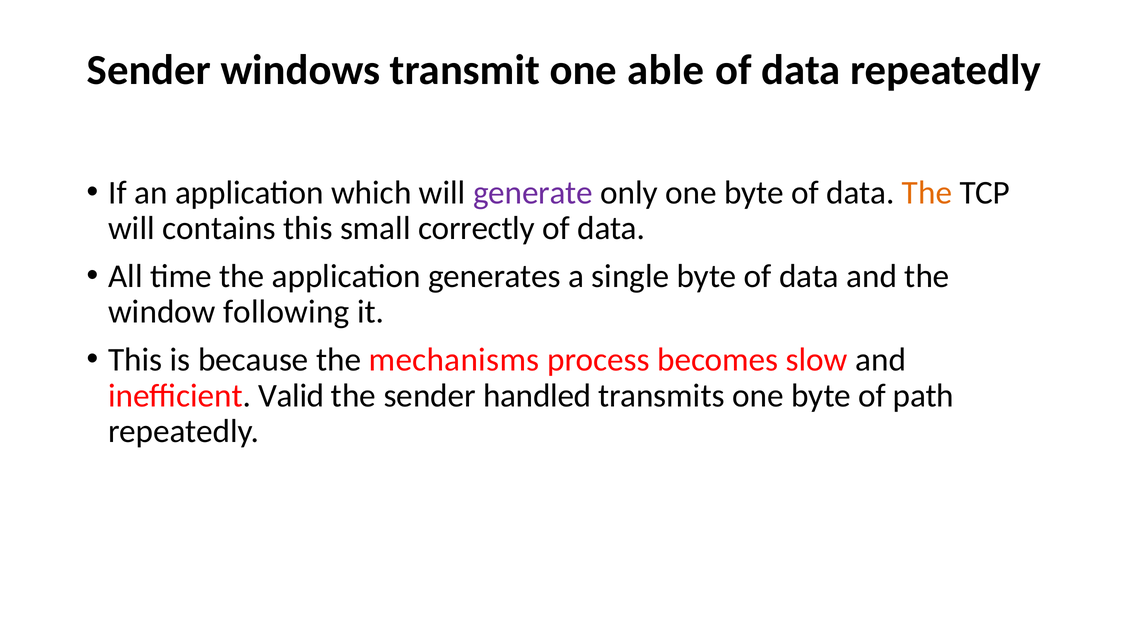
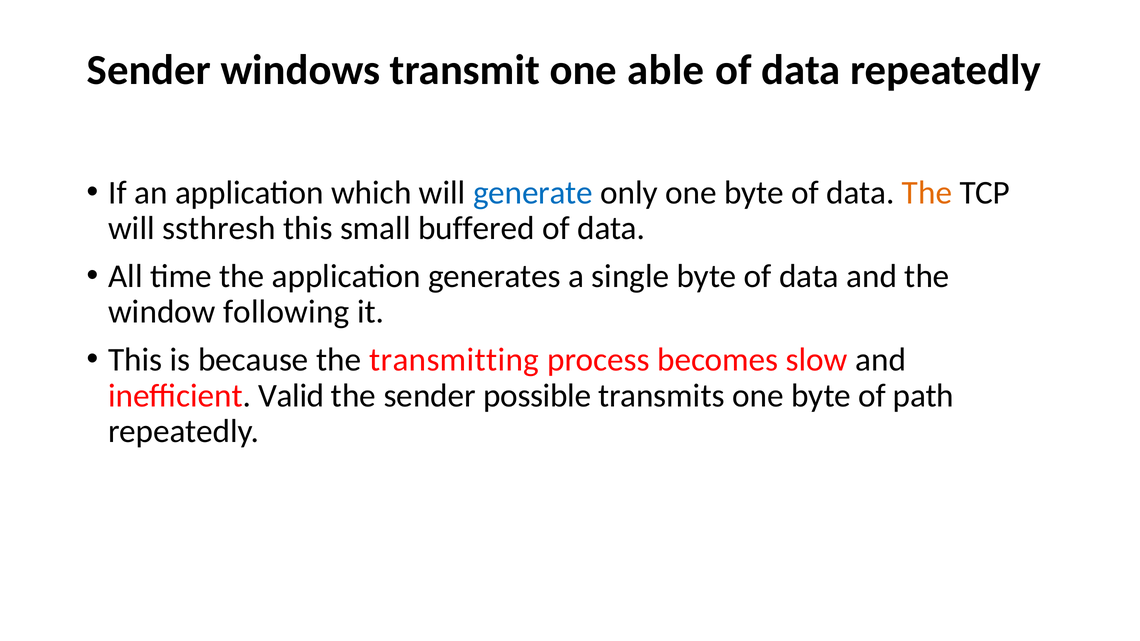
generate colour: purple -> blue (533, 193)
contains: contains -> ssthresh (219, 229)
correctly: correctly -> buffered (476, 229)
mechanisms: mechanisms -> transmitting (454, 360)
handled: handled -> possible (537, 396)
